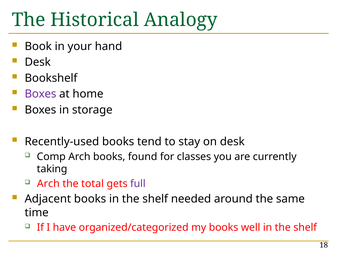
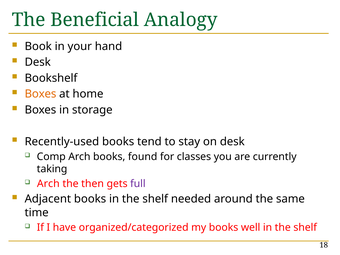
Historical: Historical -> Beneficial (95, 20)
Boxes colour: purple -> orange (40, 94)
total: total -> then (93, 184)
